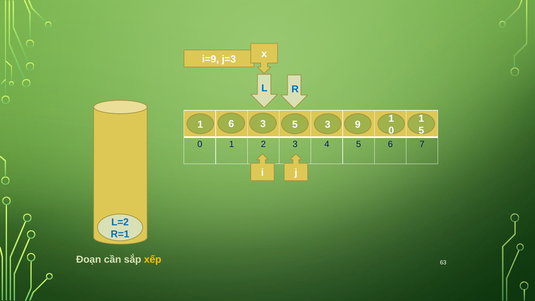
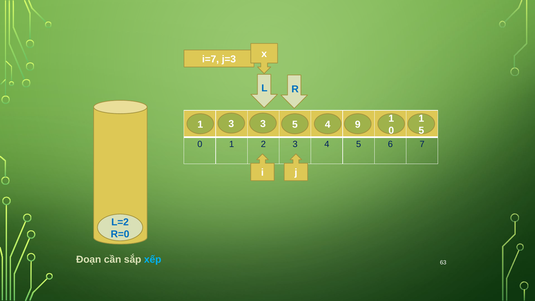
i=9: i=9 -> i=7 (210, 59)
5 3: 3 -> 4 (328, 124)
1 6: 6 -> 3 (231, 124)
R=1: R=1 -> R=0 (120, 234)
xếp colour: yellow -> light blue (153, 259)
